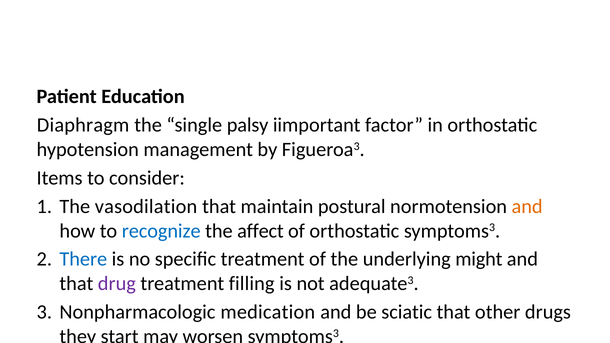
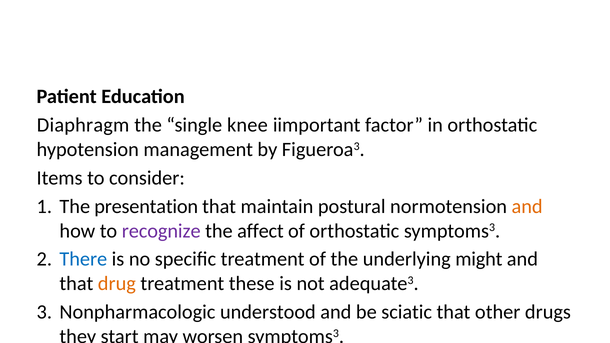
palsy: palsy -> knee (247, 125)
The vasodilation: vasodilation -> presentation (146, 207)
recognize colour: blue -> purple (161, 231)
drug colour: purple -> orange (117, 284)
filling: filling -> these (252, 284)
medication: medication -> understood (268, 312)
